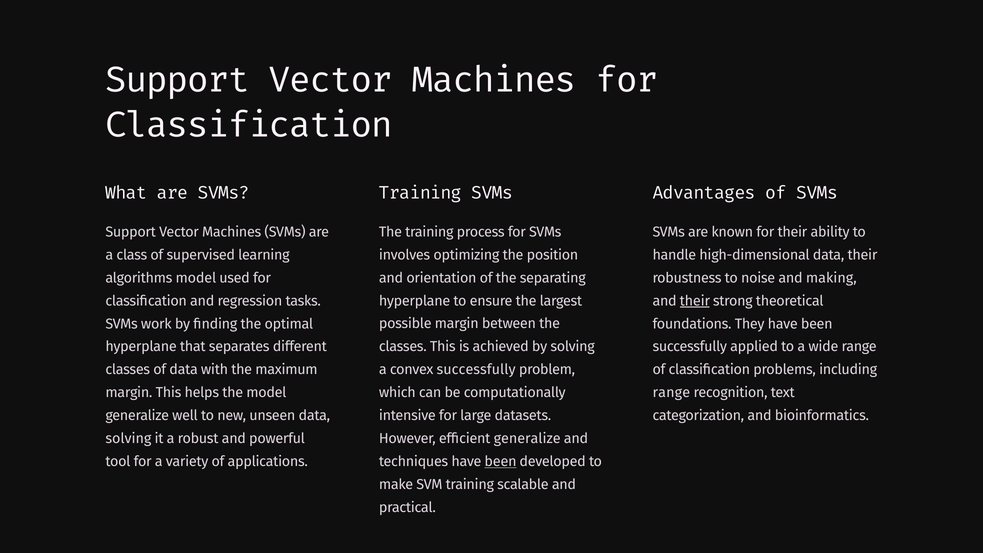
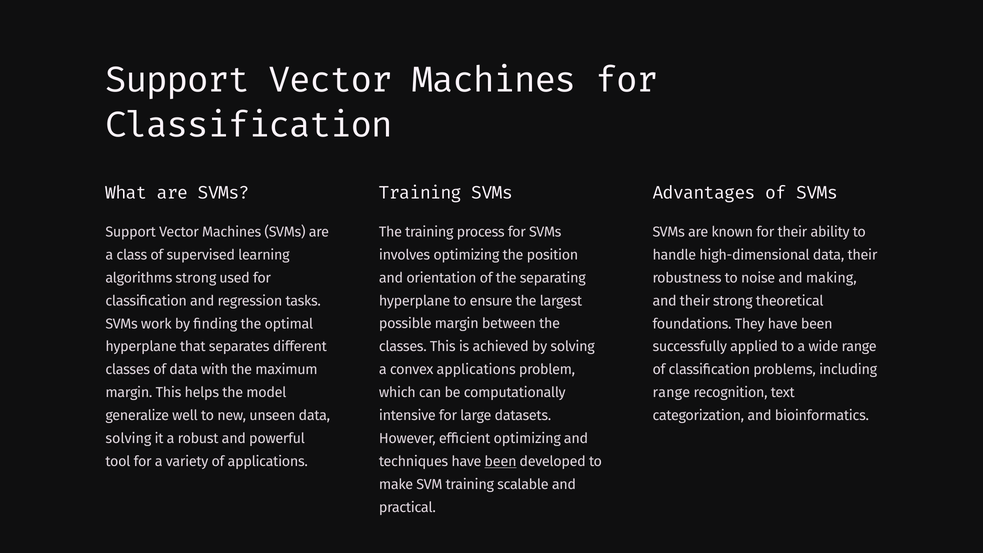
algorithms model: model -> strong (196, 278)
their underline: present -> none (695, 301)
convex successfully: successfully -> applications (476, 370)
efficient generalize: generalize -> optimizing (527, 439)
